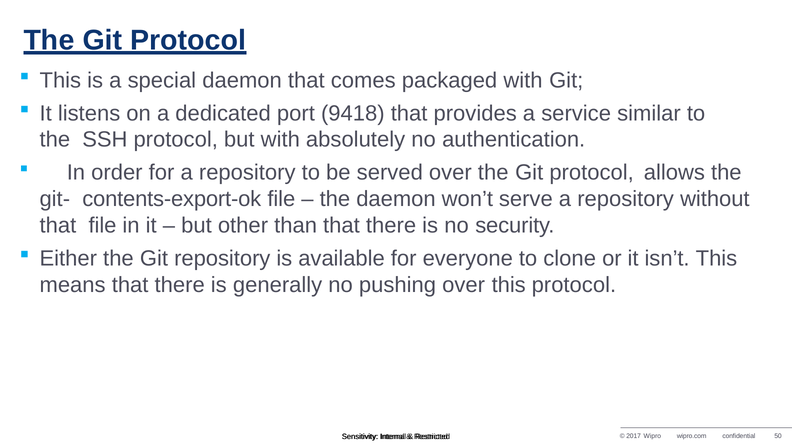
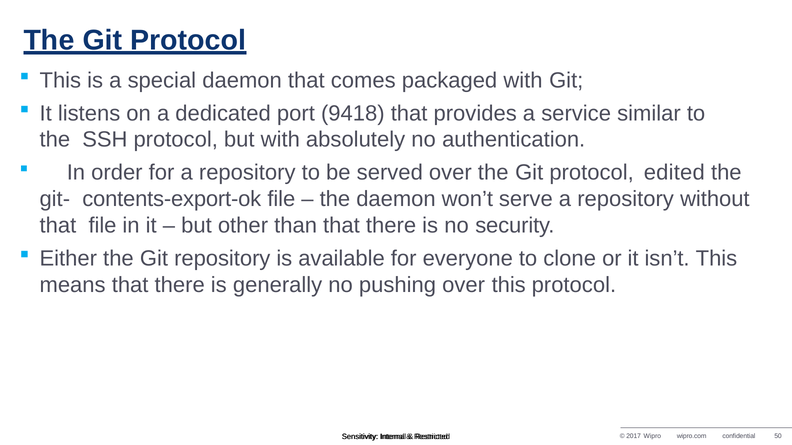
allows: allows -> edited (674, 173)
